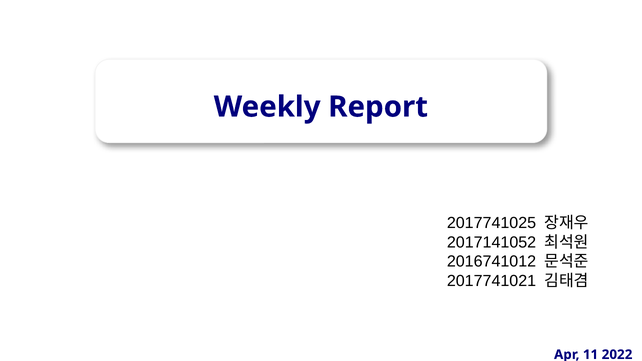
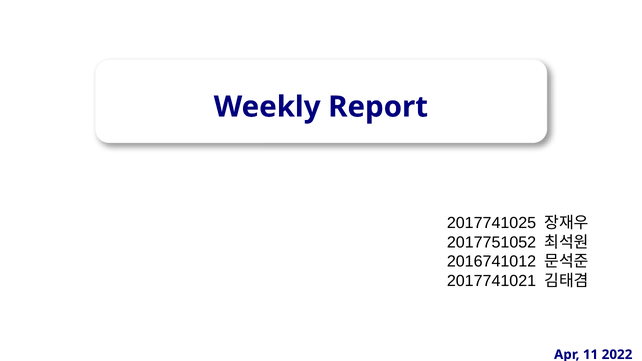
2017141052: 2017141052 -> 2017751052 (492, 242)
